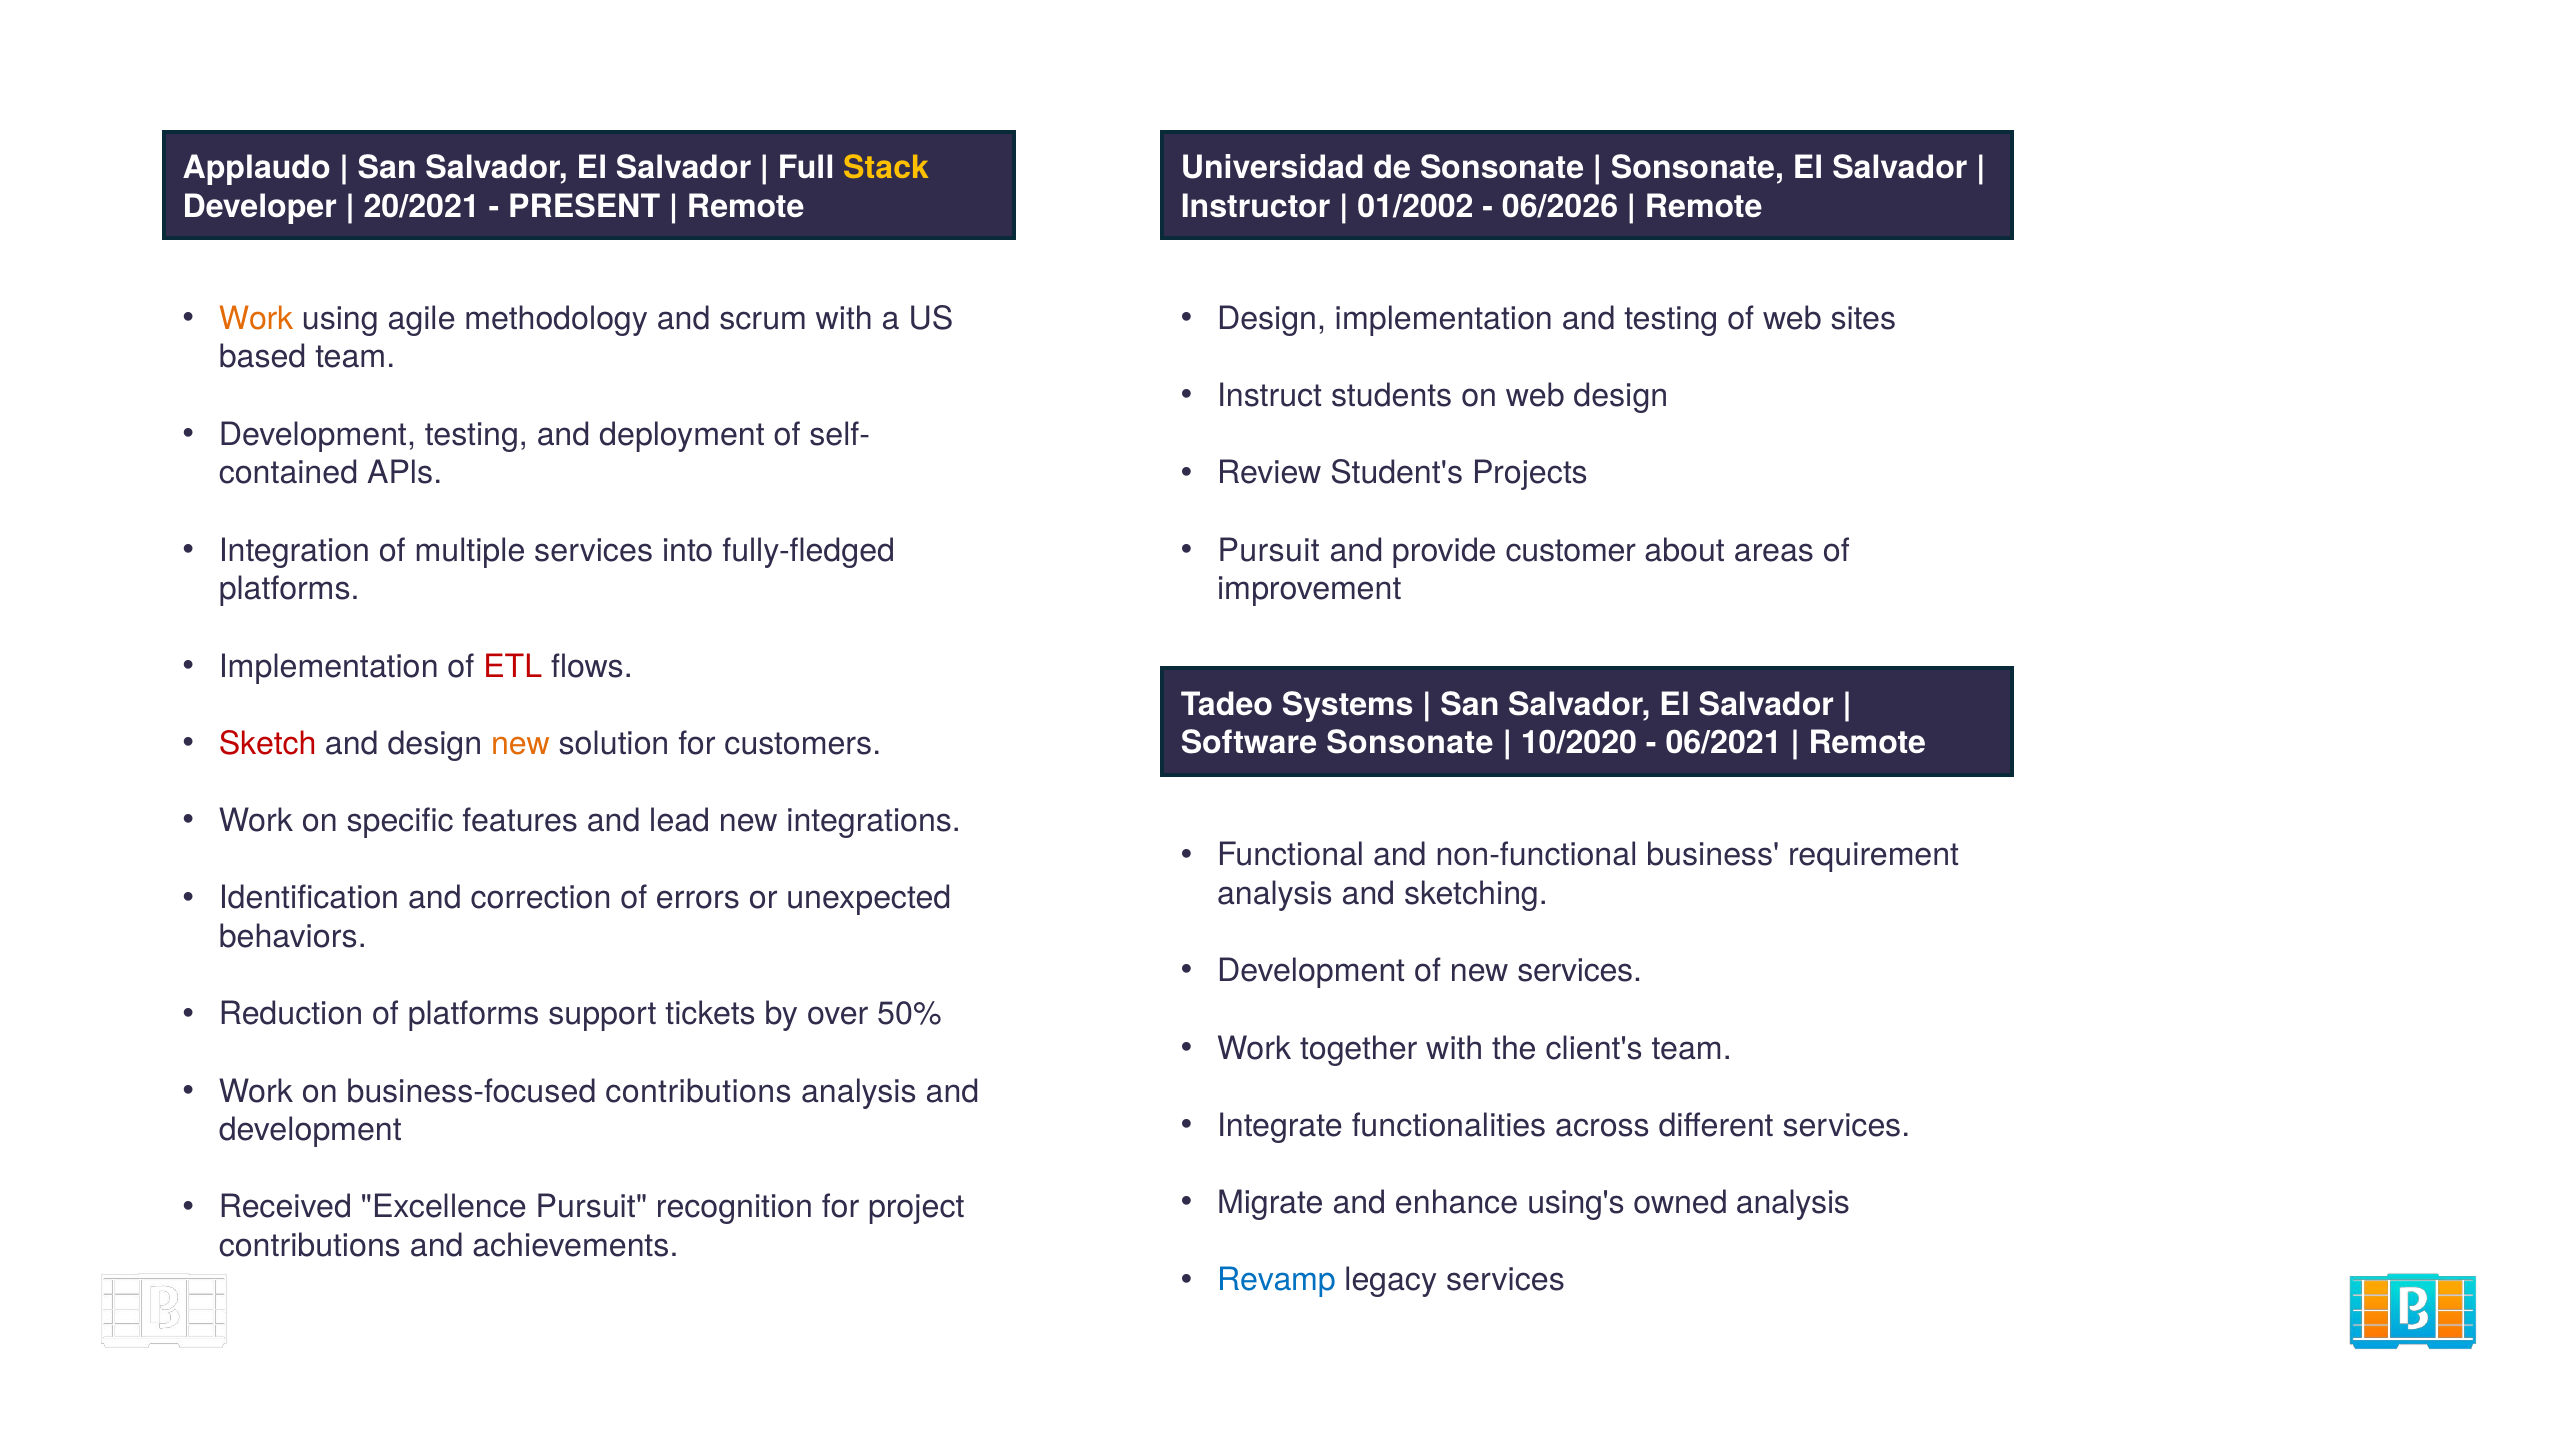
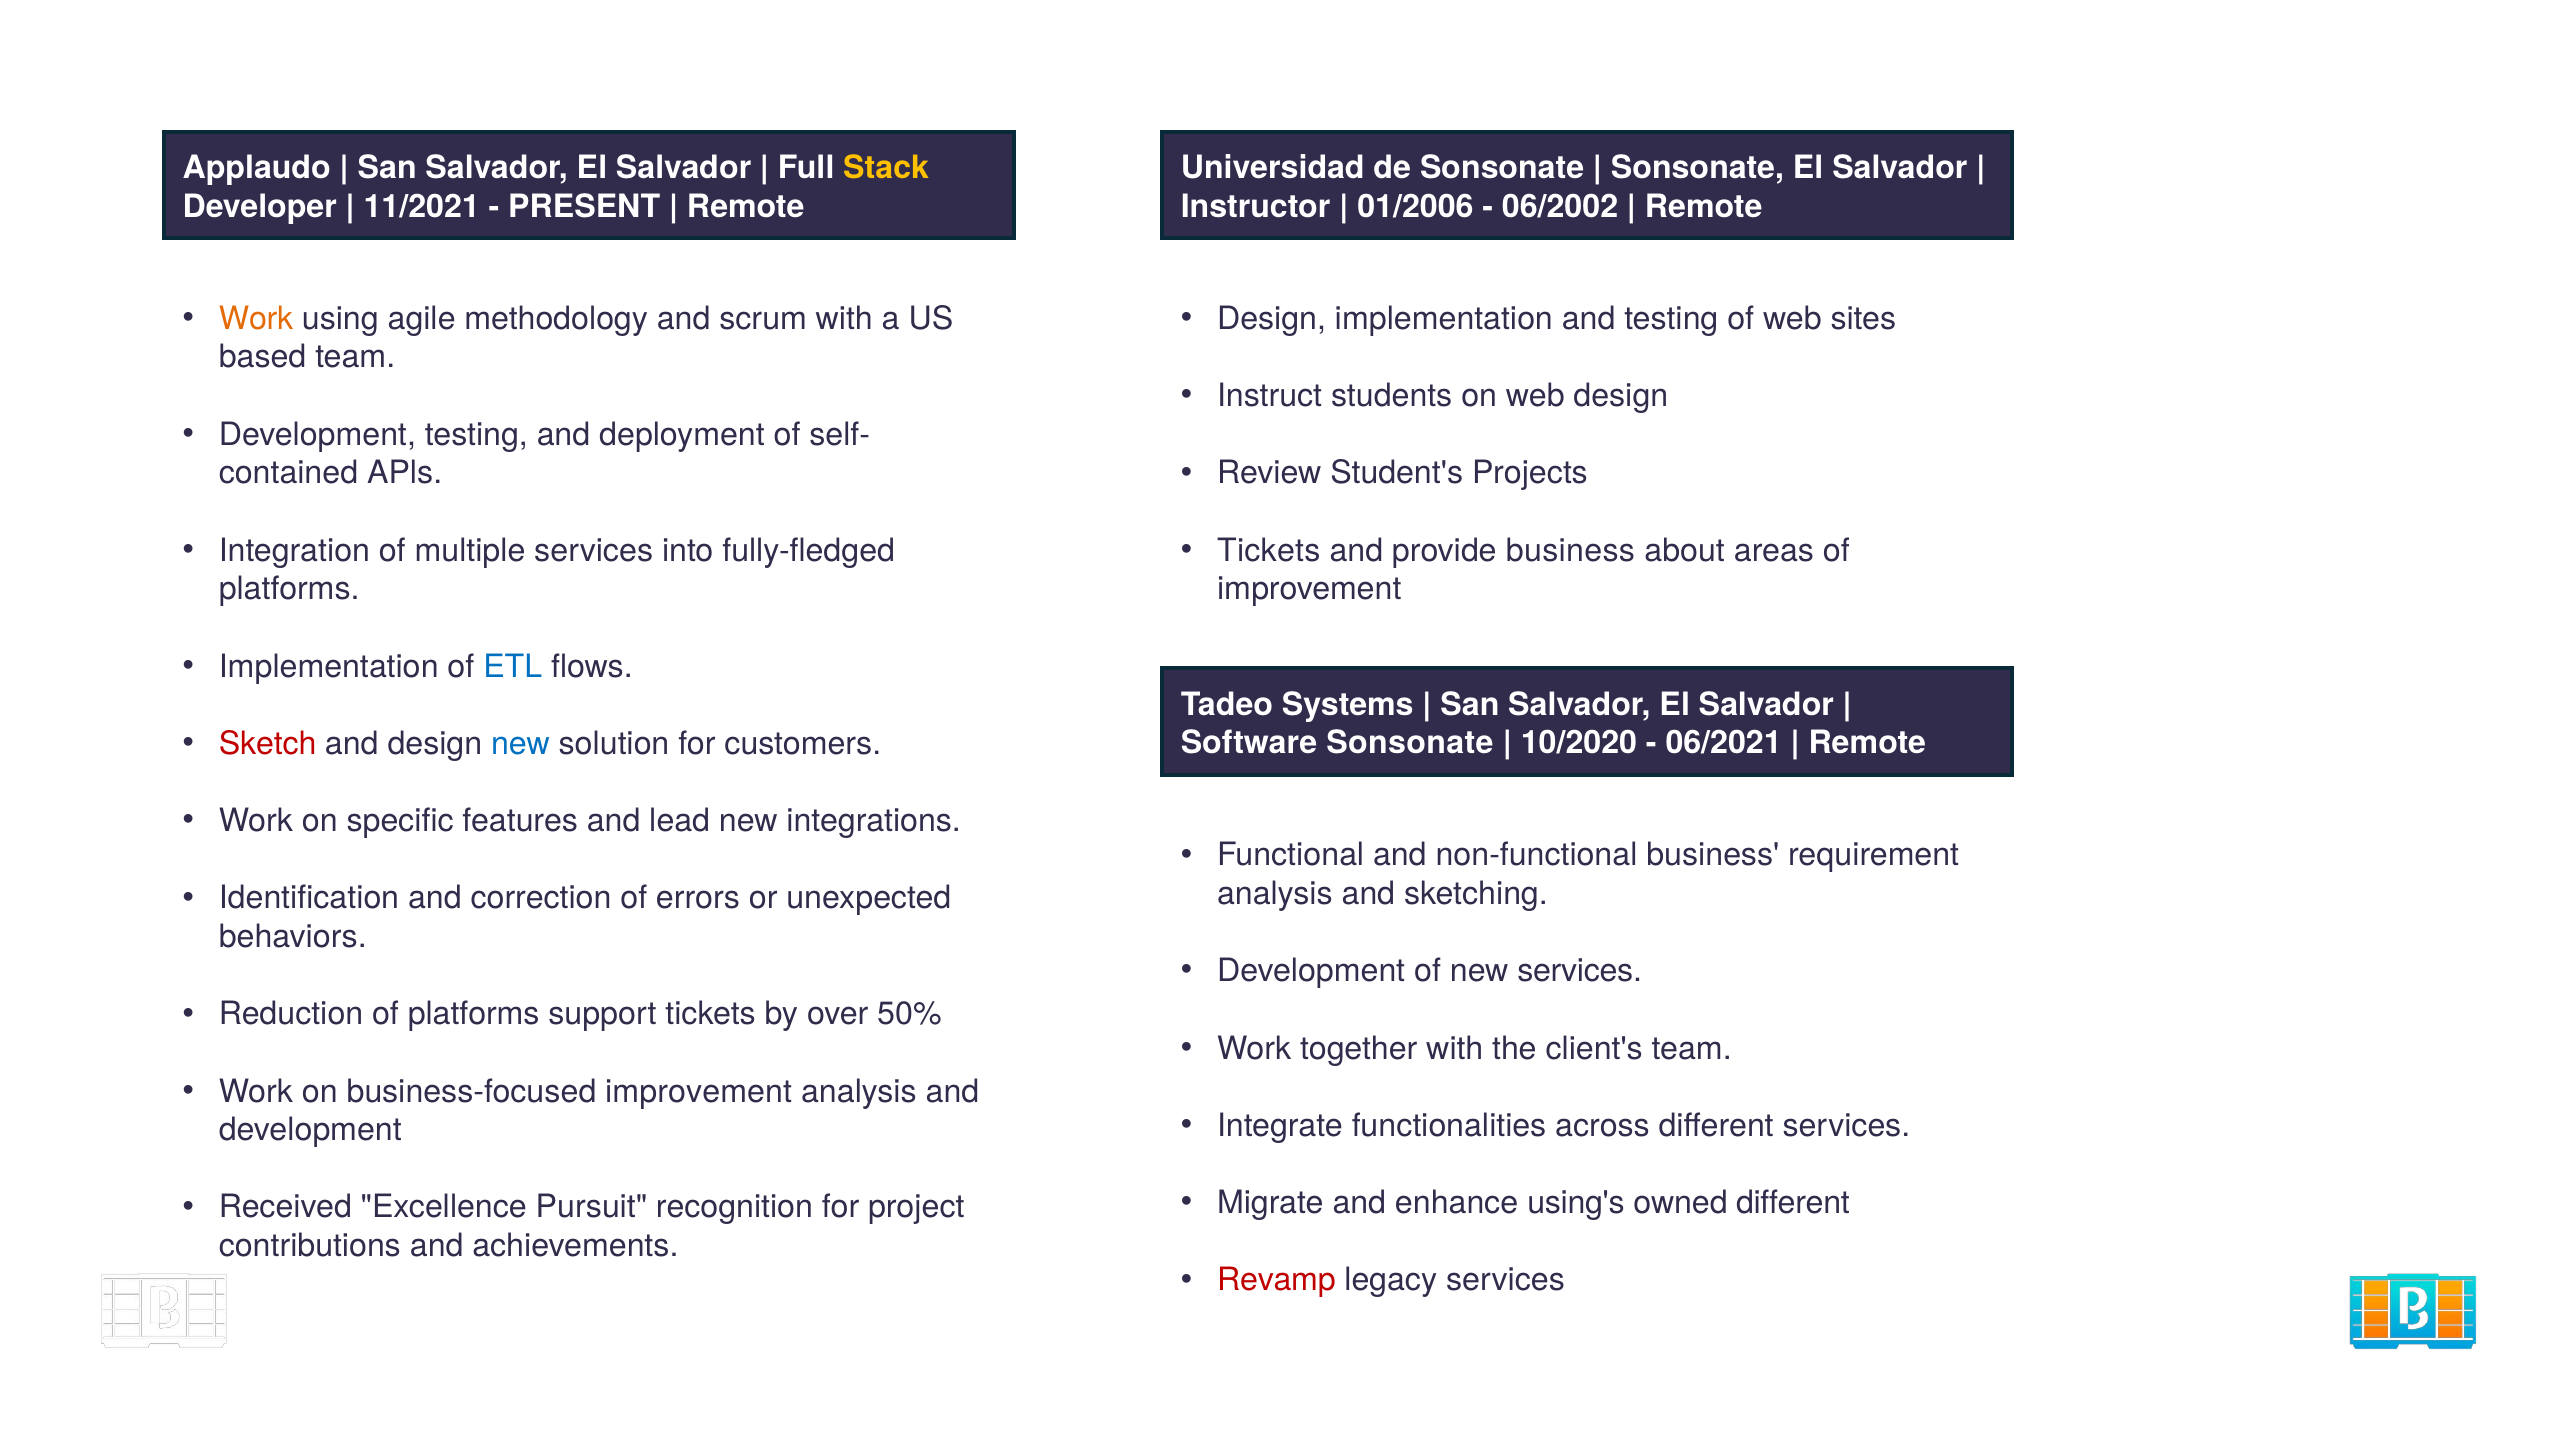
20/2021: 20/2021 -> 11/2021 (422, 207)
01/2002: 01/2002 -> 01/2006 (1415, 207)
06/2026: 06/2026 -> 06/2002 (1560, 207)
Pursuit: Pursuit -> Tickets (1269, 550)
provide customer: customer -> business (1570, 550)
ETL colour: red -> blue (513, 666)
new colour: orange -> blue (520, 744)
business-focused contributions: contributions -> improvement (699, 1091)
owned analysis: analysis -> different (1793, 1203)
Revamp colour: blue -> red (1276, 1280)
